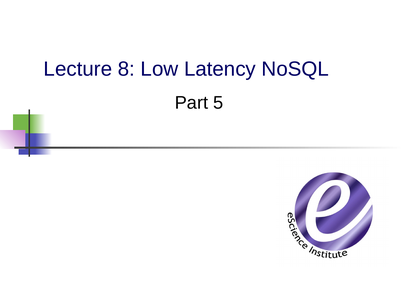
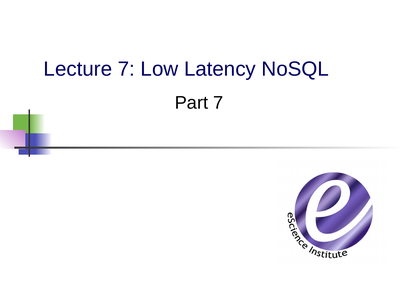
Lecture 8: 8 -> 7 (126, 69)
Part 5: 5 -> 7 (218, 103)
